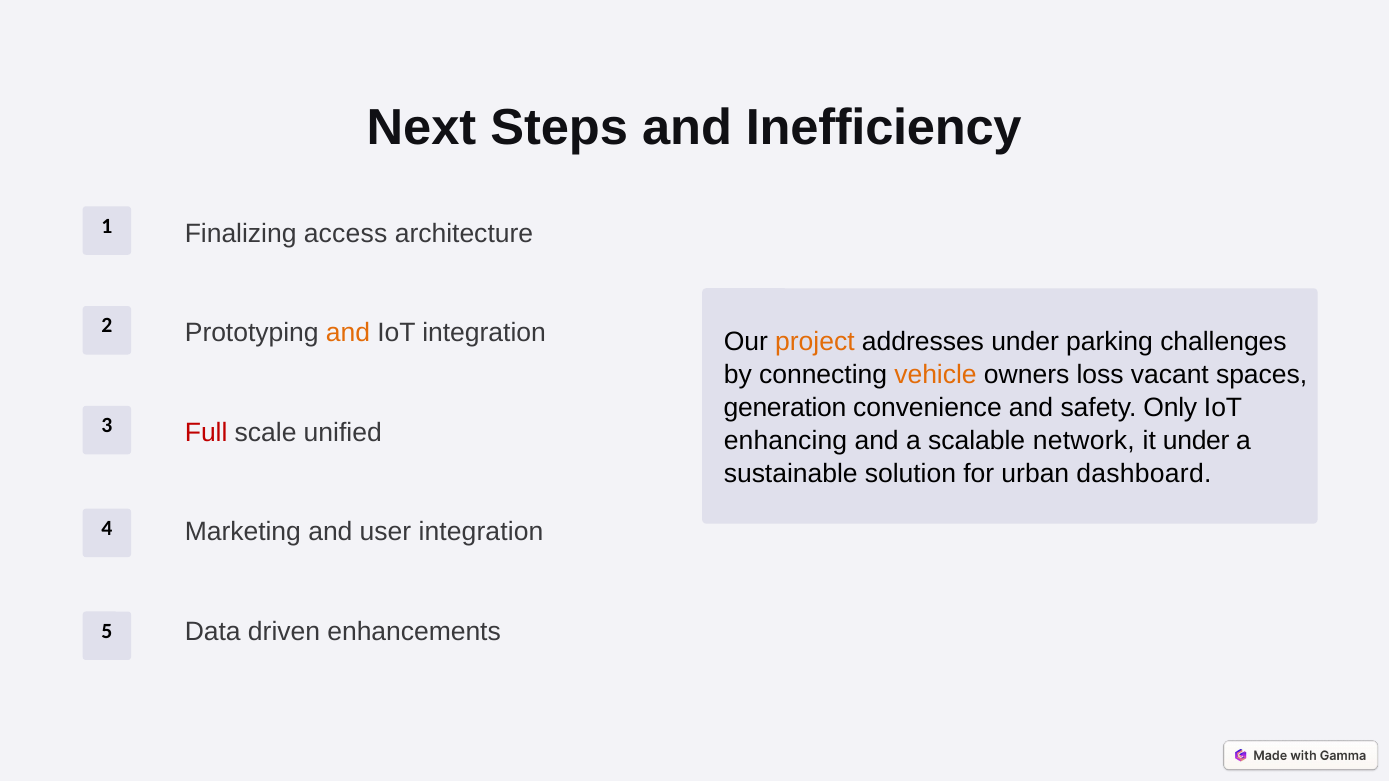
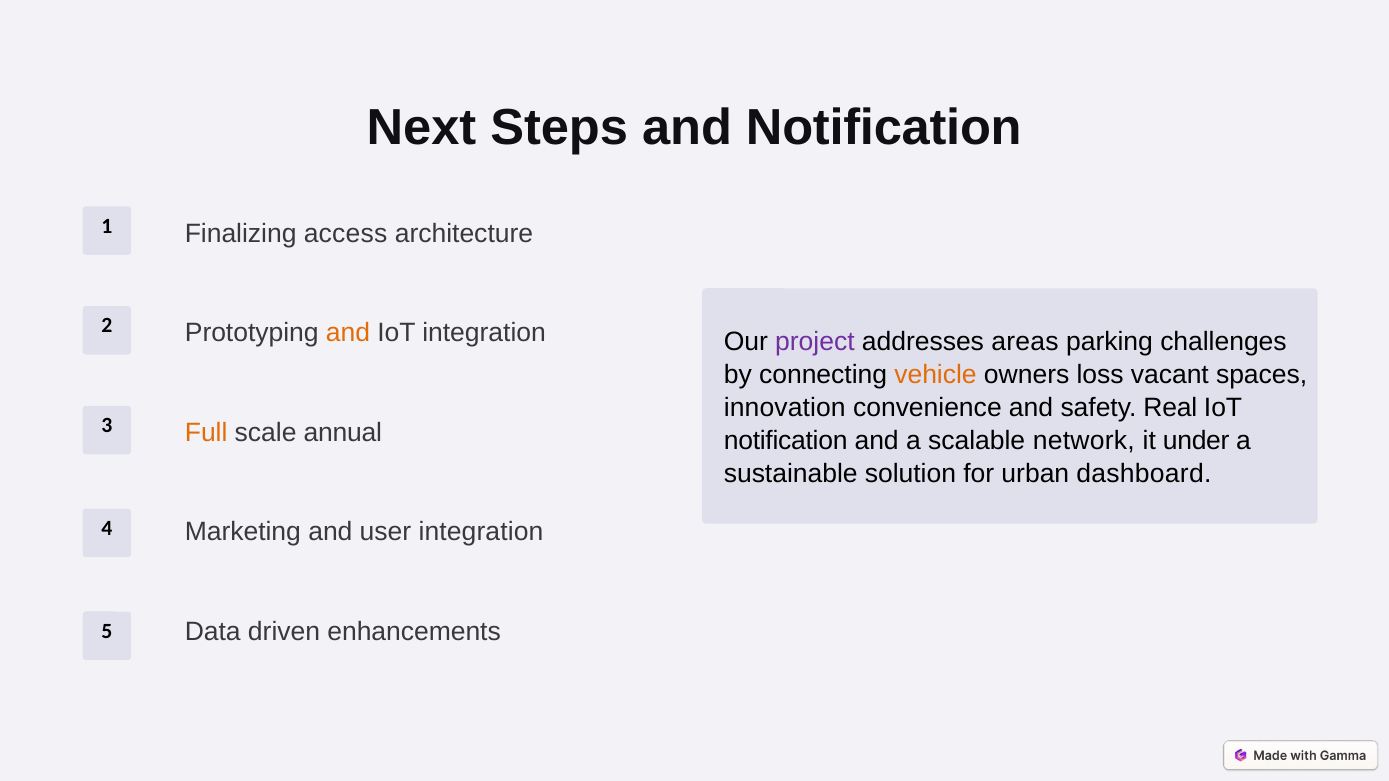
and Inefficiency: Inefficiency -> Notification (884, 128)
project colour: orange -> purple (815, 342)
addresses under: under -> areas (1025, 342)
generation: generation -> innovation (785, 408)
Only: Only -> Real (1170, 408)
Full colour: red -> orange (206, 433)
unified: unified -> annual (343, 433)
enhancing: enhancing -> notification (786, 441)
